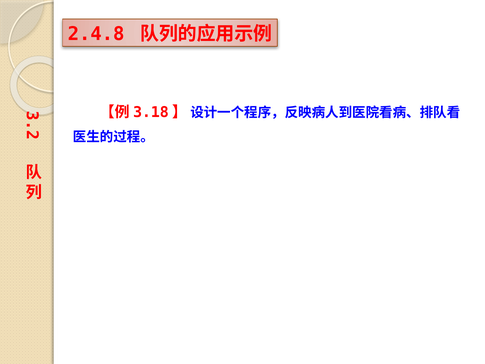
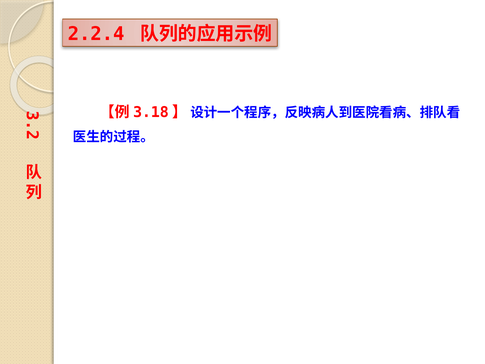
2.4.8: 2.4.8 -> 2.2.4 (96, 34)
